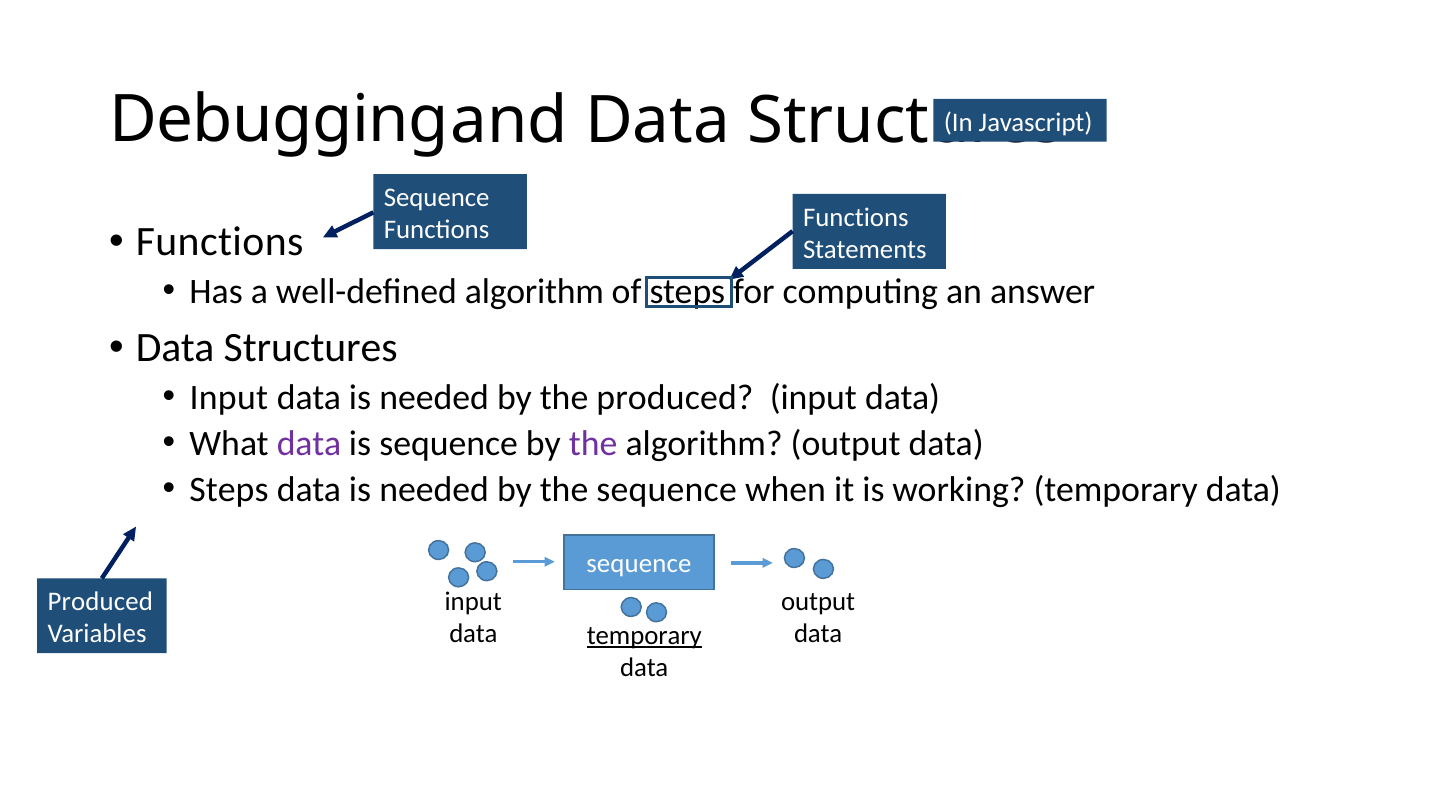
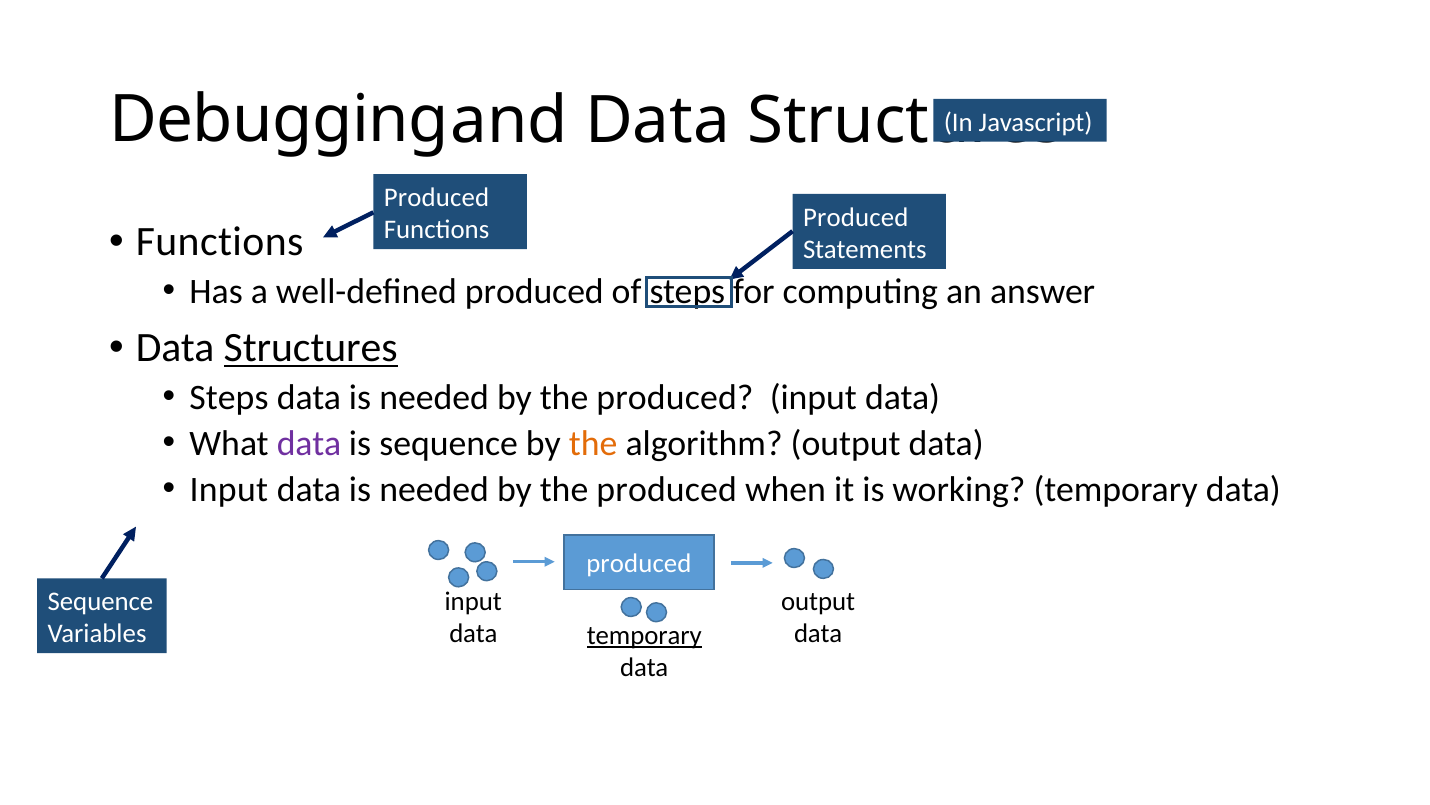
Sequence: Sequence -> Produced (437, 197)
Functions Functions: Functions -> Produced (856, 217)
well-defined algorithm: algorithm -> produced (534, 291)
Structures underline: none -> present (311, 348)
Input: Input -> Steps (229, 397)
the colour: purple -> orange (593, 443)
Steps: Steps -> Input (229, 489)
sequence: sequence -> produced (667, 489)
sequence: sequence -> produced (639, 564)
Produced: Produced -> Sequence (100, 601)
